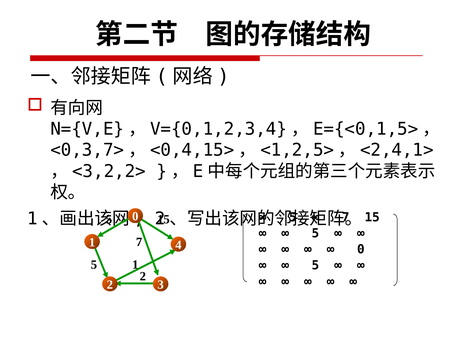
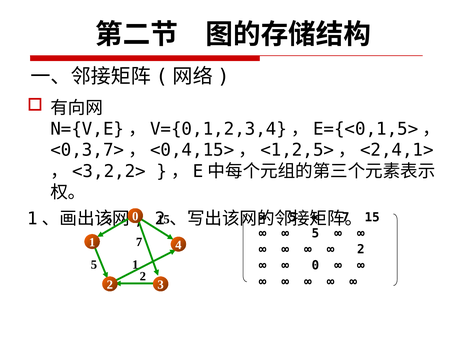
0: 0 -> 2 (361, 249)
5: 5 -> 0 (315, 265)
